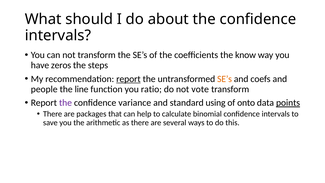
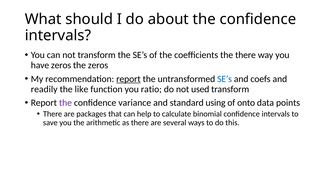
the know: know -> there (246, 55)
the steps: steps -> zeros (98, 65)
SE’s colour: orange -> blue (225, 79)
people: people -> readily (44, 89)
line: line -> like (82, 89)
vote: vote -> used (200, 89)
points underline: present -> none (288, 103)
